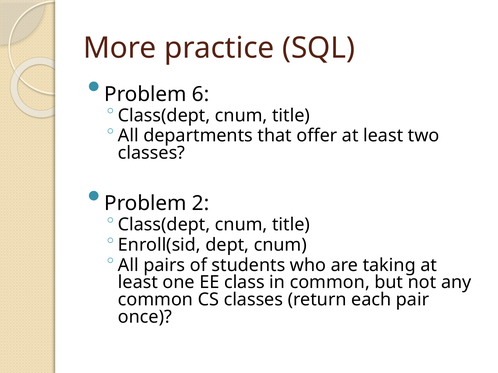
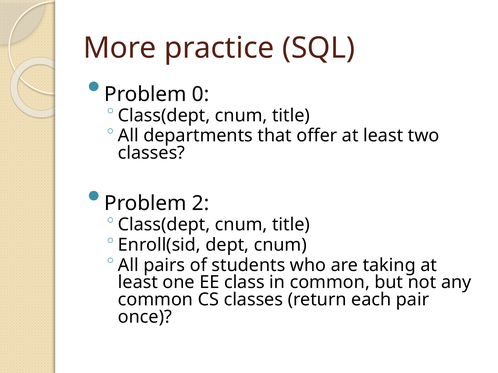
6: 6 -> 0 (201, 94)
